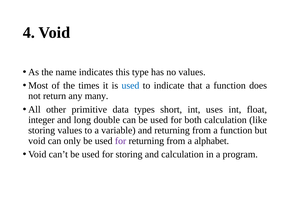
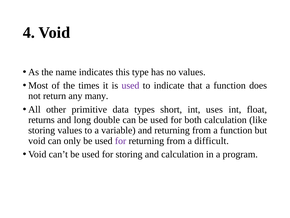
used colour: blue -> purple (130, 85)
integer: integer -> returns (41, 120)
alphabet: alphabet -> difficult (212, 141)
